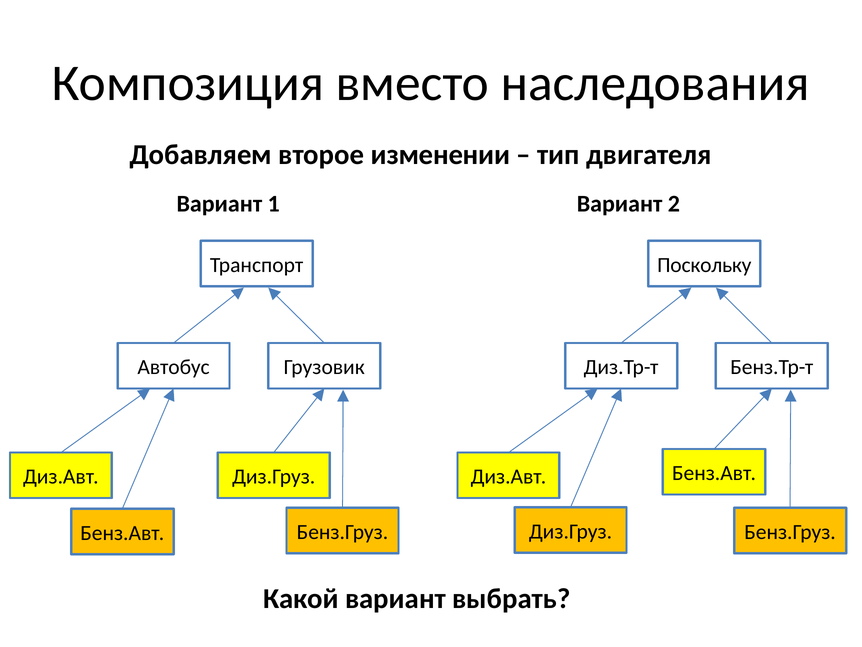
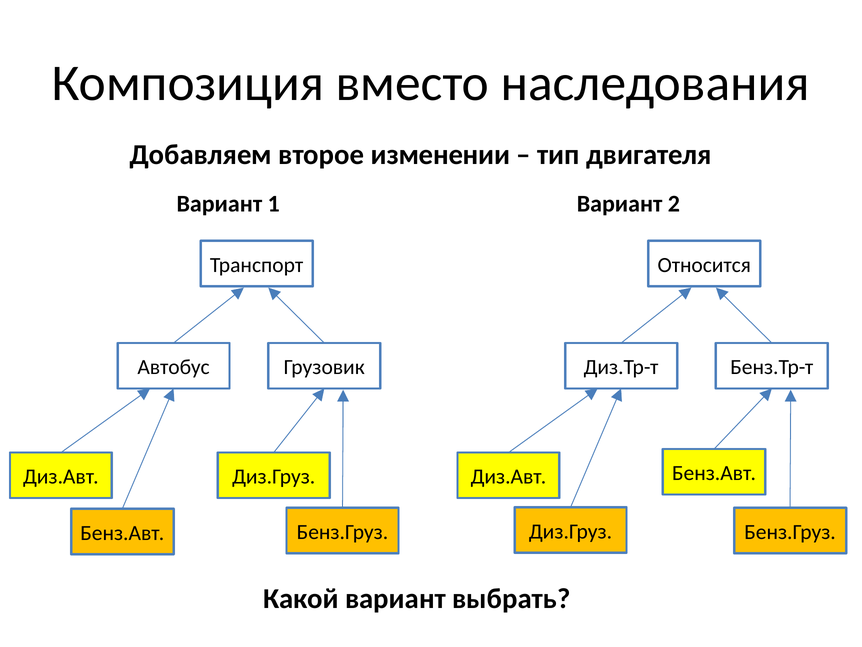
Поскольку: Поскольку -> Относится (704, 265)
